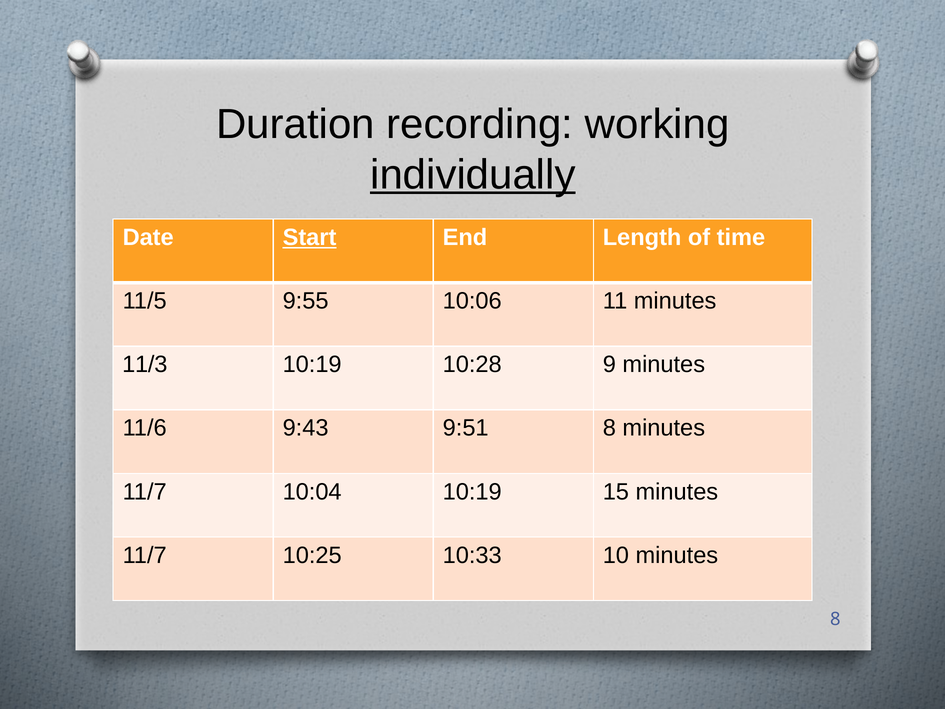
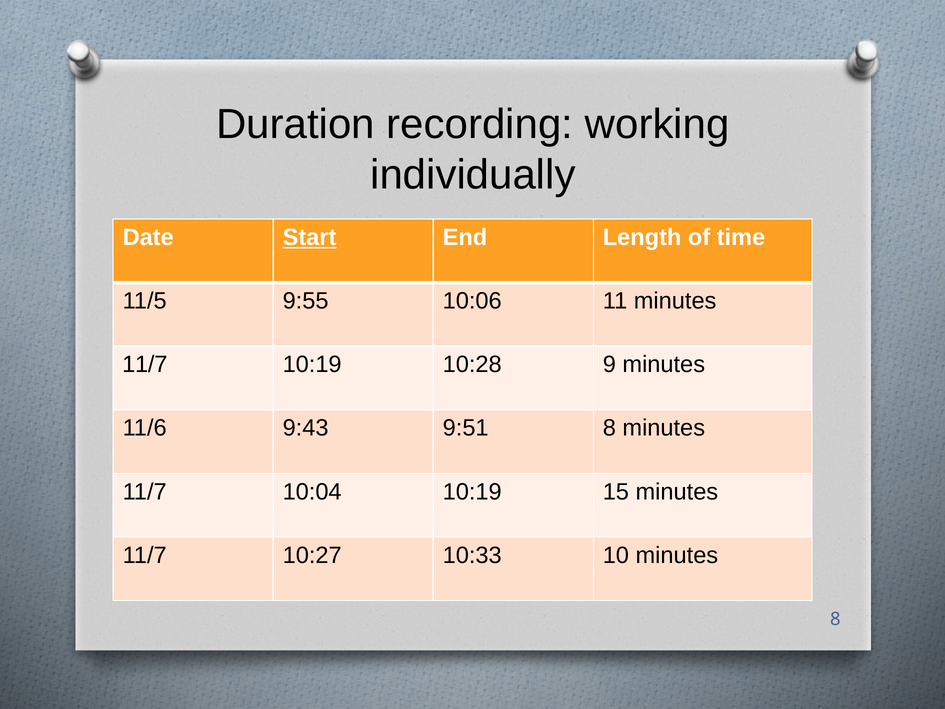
individually underline: present -> none (473, 175)
11/3: 11/3 -> 11/7 (145, 364)
10:25: 10:25 -> 10:27 (312, 555)
